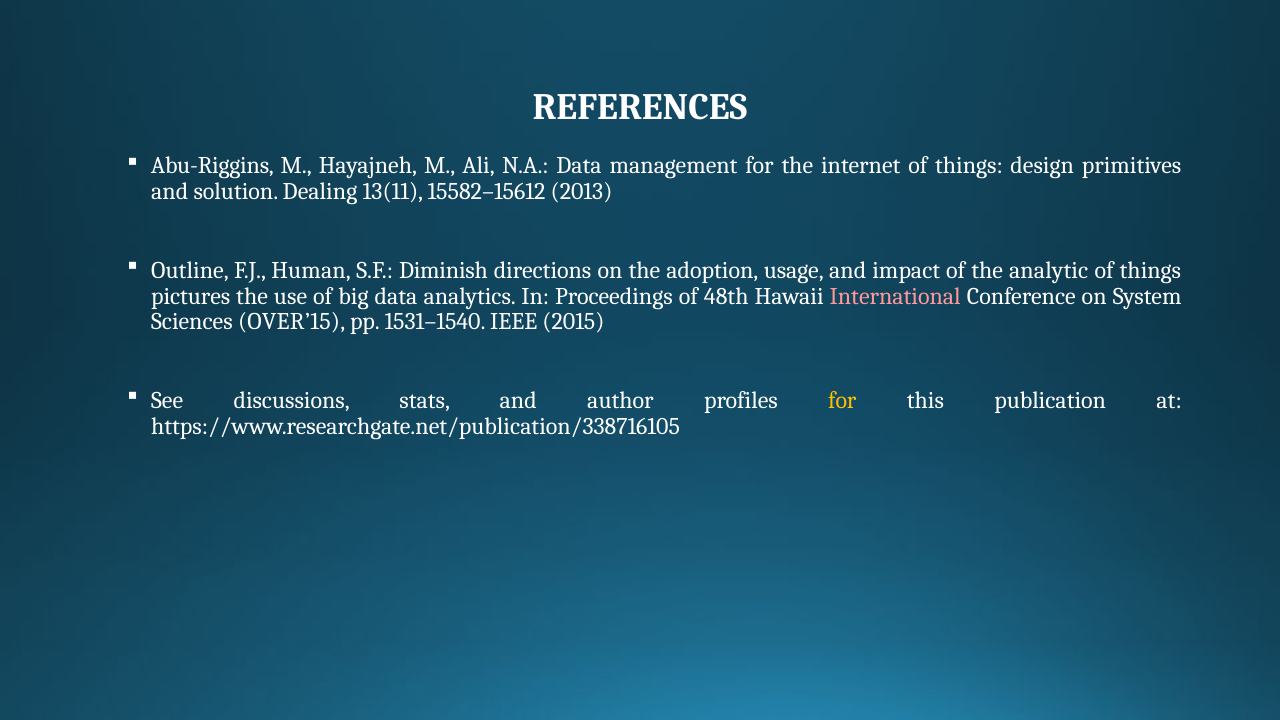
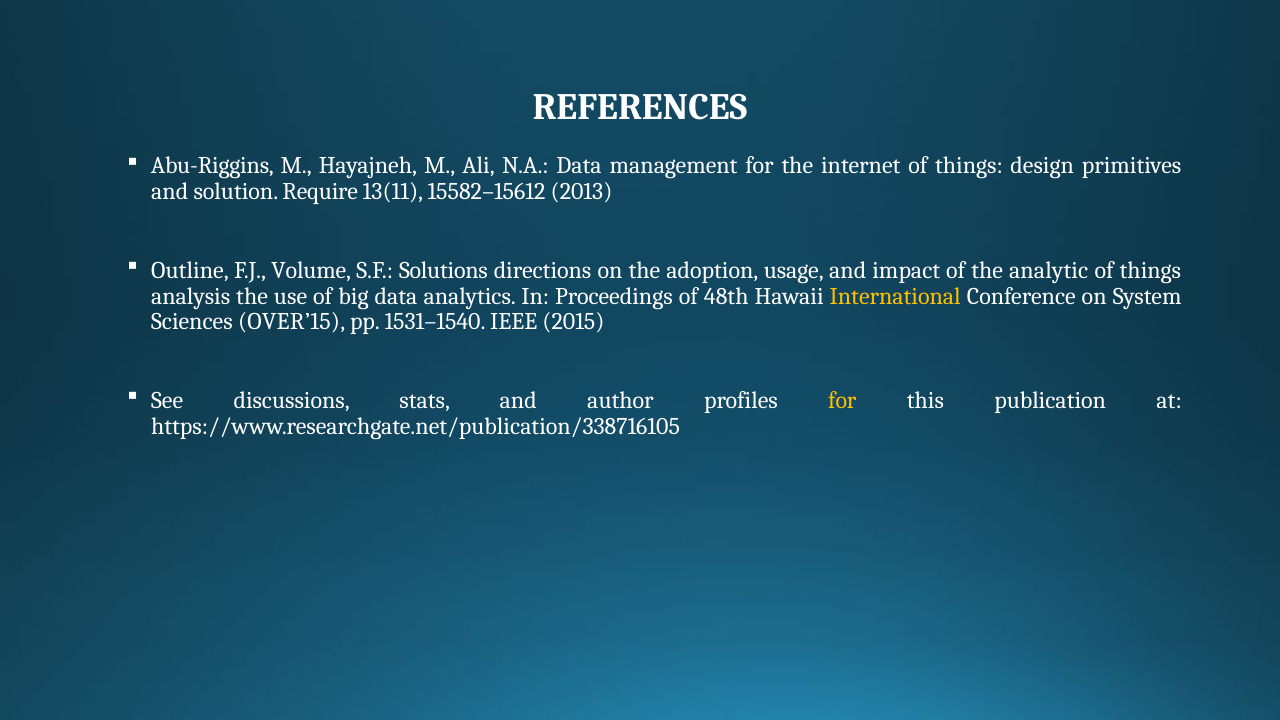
Dealing: Dealing -> Require (320, 192)
Human: Human -> Volume (311, 270)
Diminish: Diminish -> Solutions (443, 270)
pictures: pictures -> analysis (191, 296)
International colour: pink -> yellow (895, 296)
